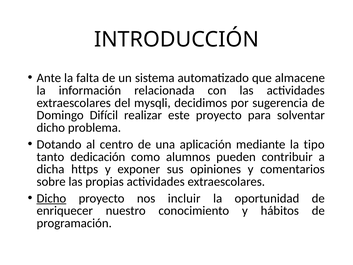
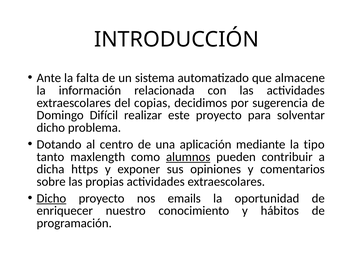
mysqli: mysqli -> copias (152, 103)
dedicación: dedicación -> maxlength (98, 157)
alumnos underline: none -> present (188, 157)
incluir: incluir -> emails (184, 198)
